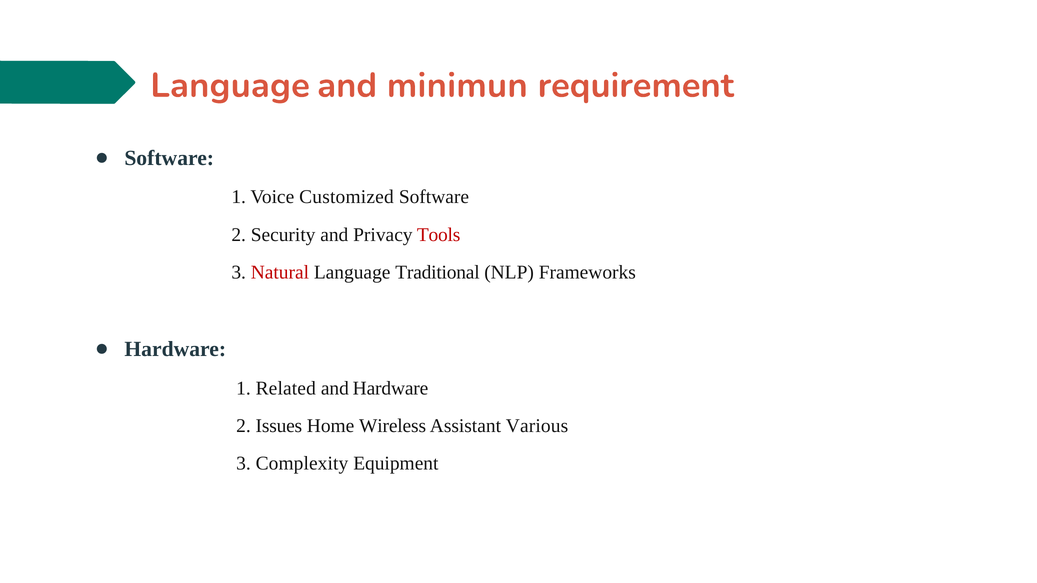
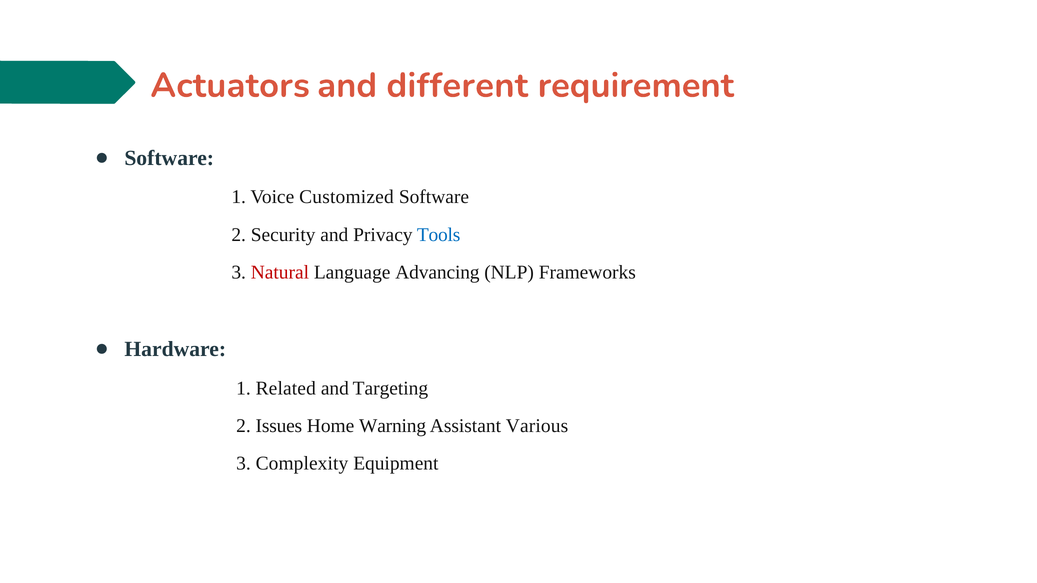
Language: Language -> Actuators (230, 85)
minimun: minimun -> different (457, 85)
Tools colour: red -> blue (439, 235)
Traditional: Traditional -> Advancing (437, 272)
and Hardware: Hardware -> Targeting (390, 388)
Wireless: Wireless -> Warning (393, 426)
